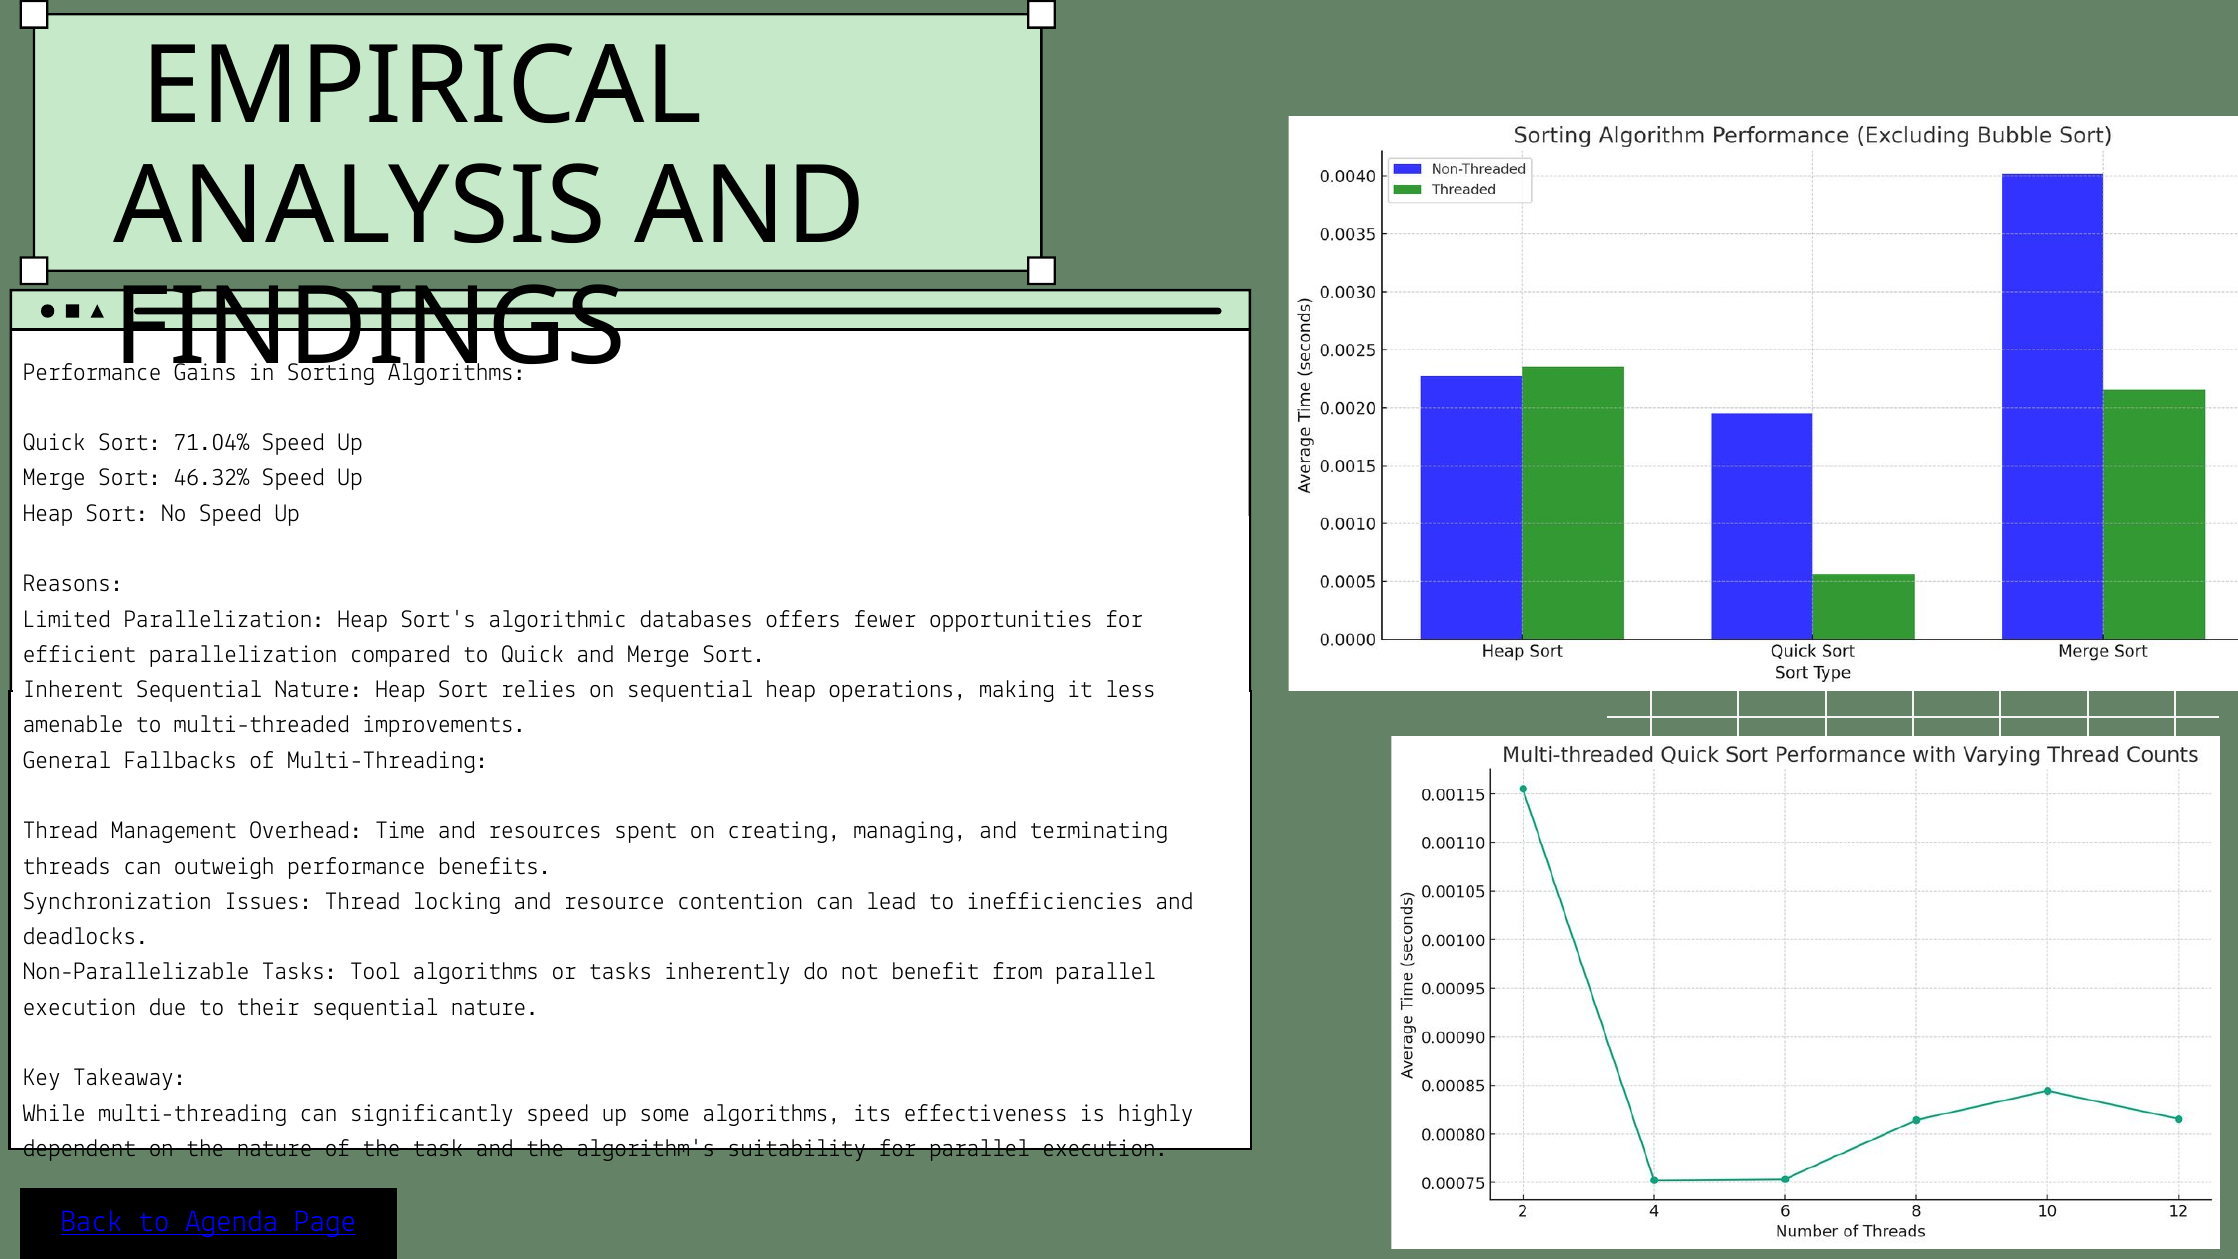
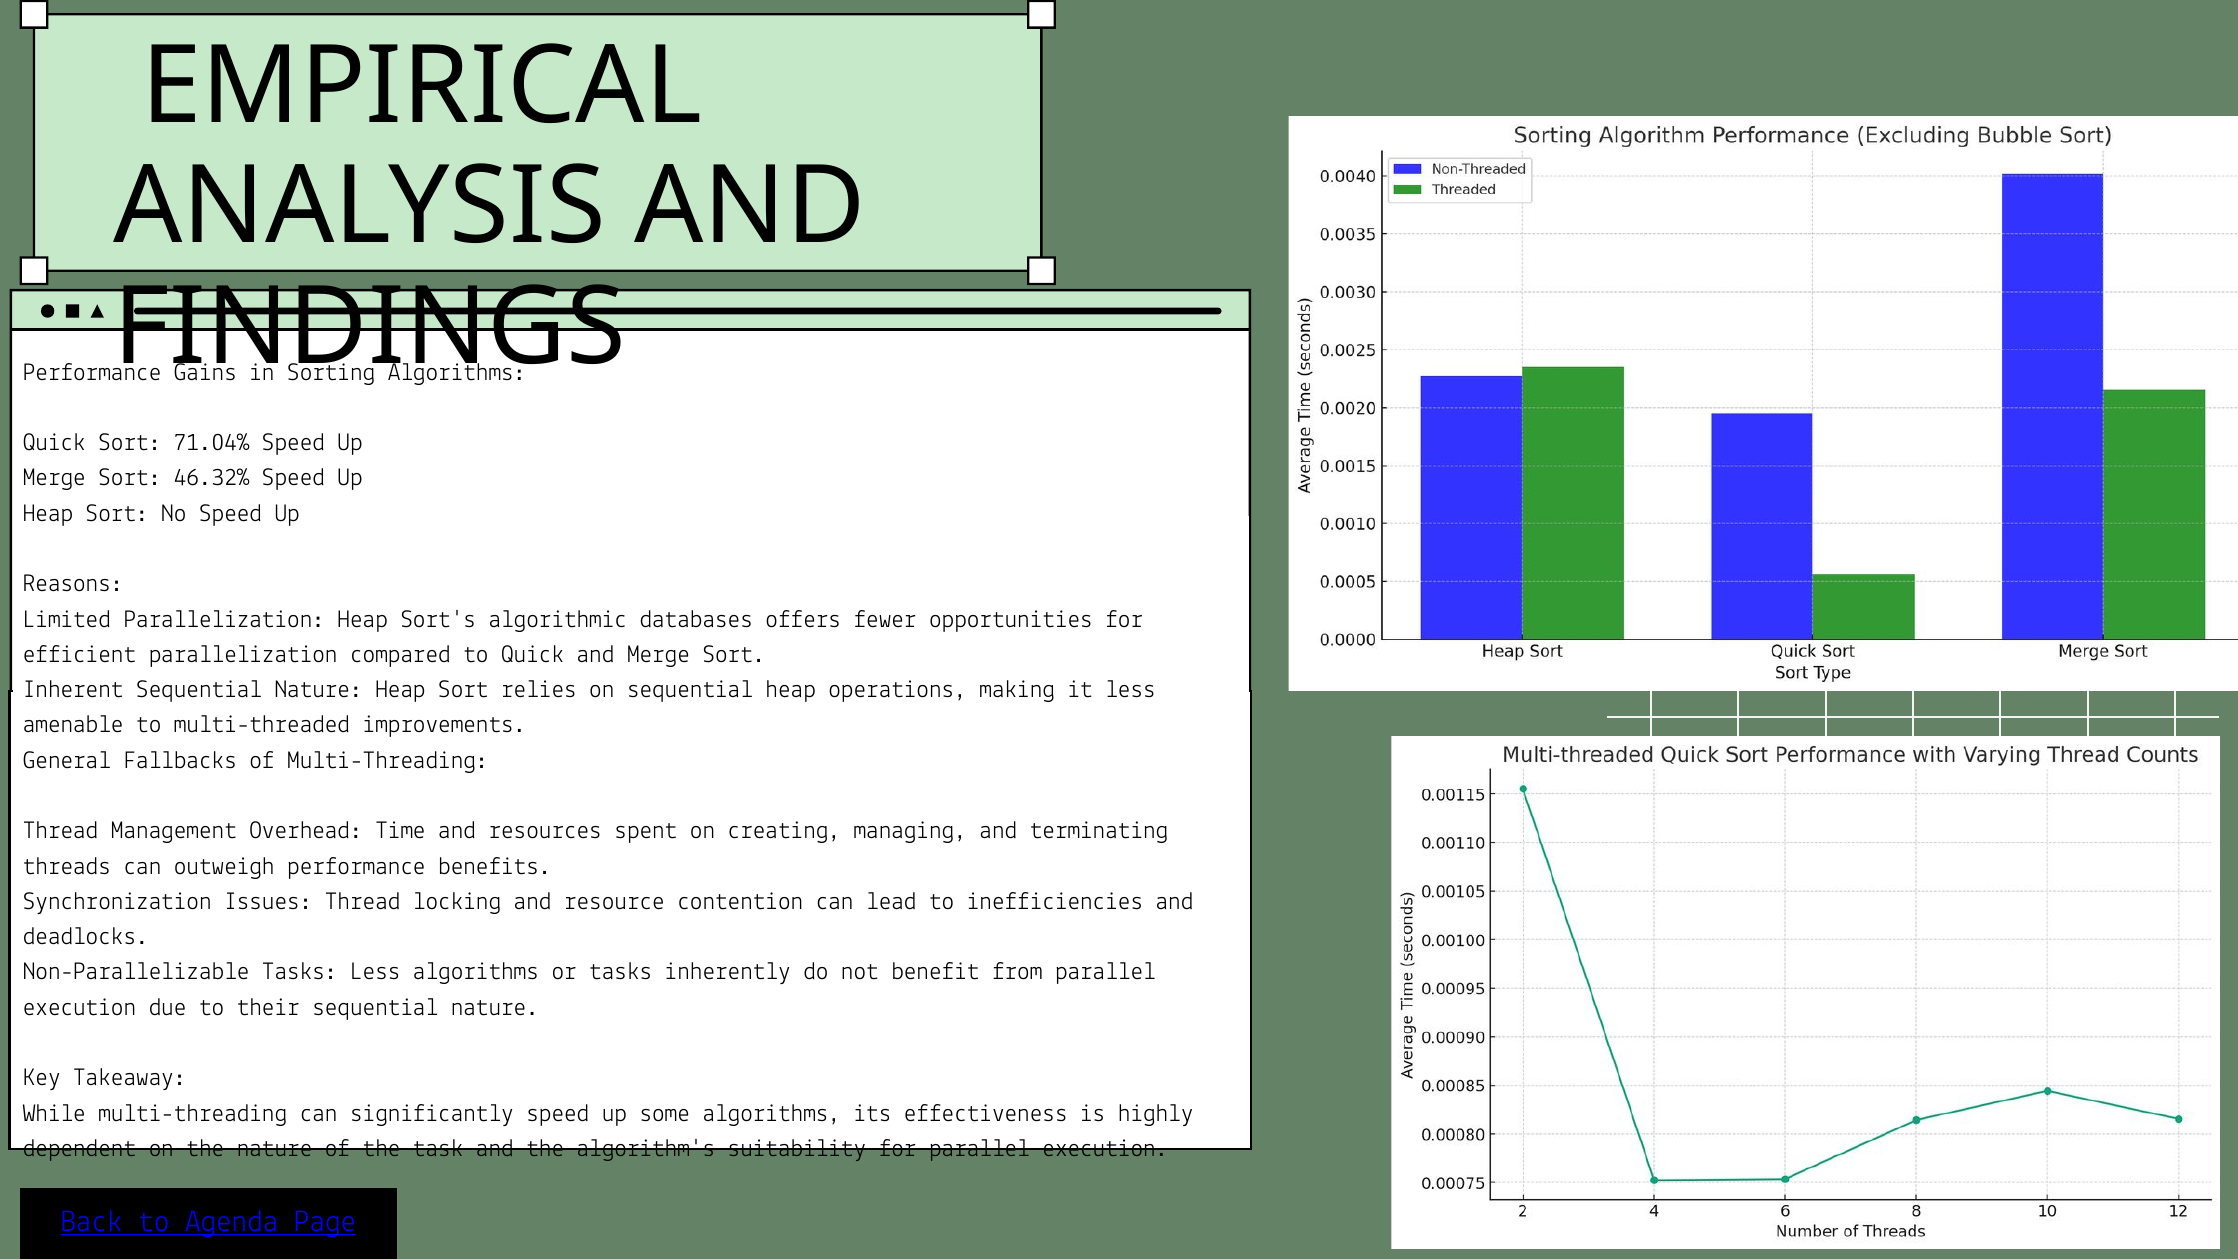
Tasks Tool: Tool -> Less (375, 972)
